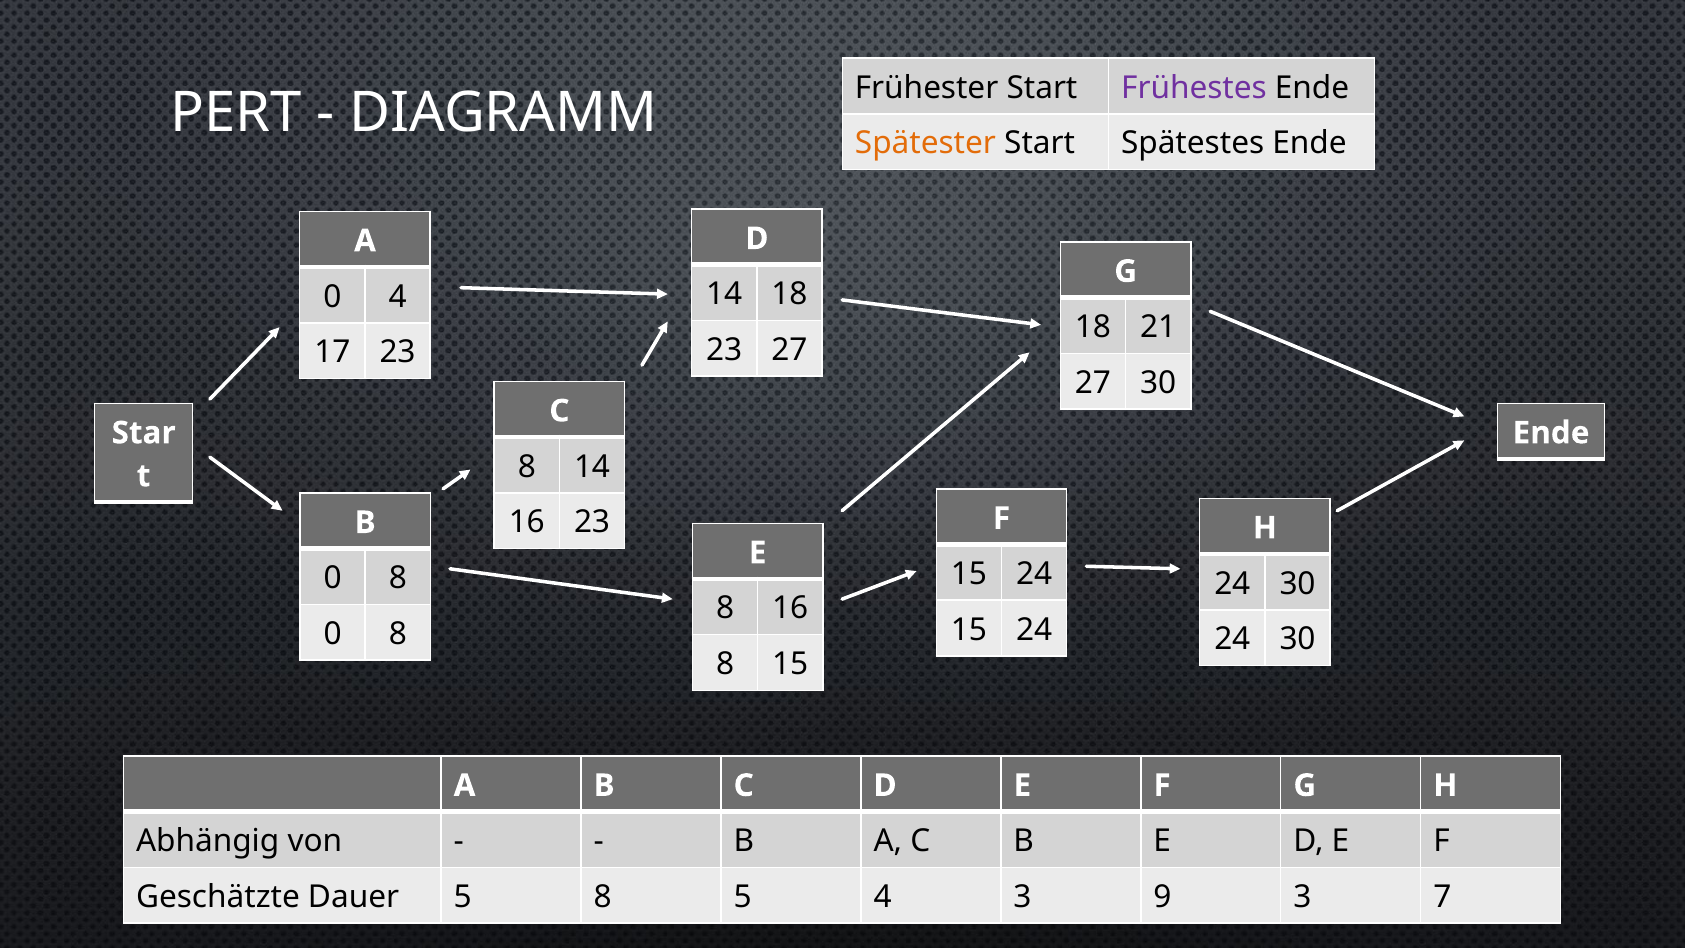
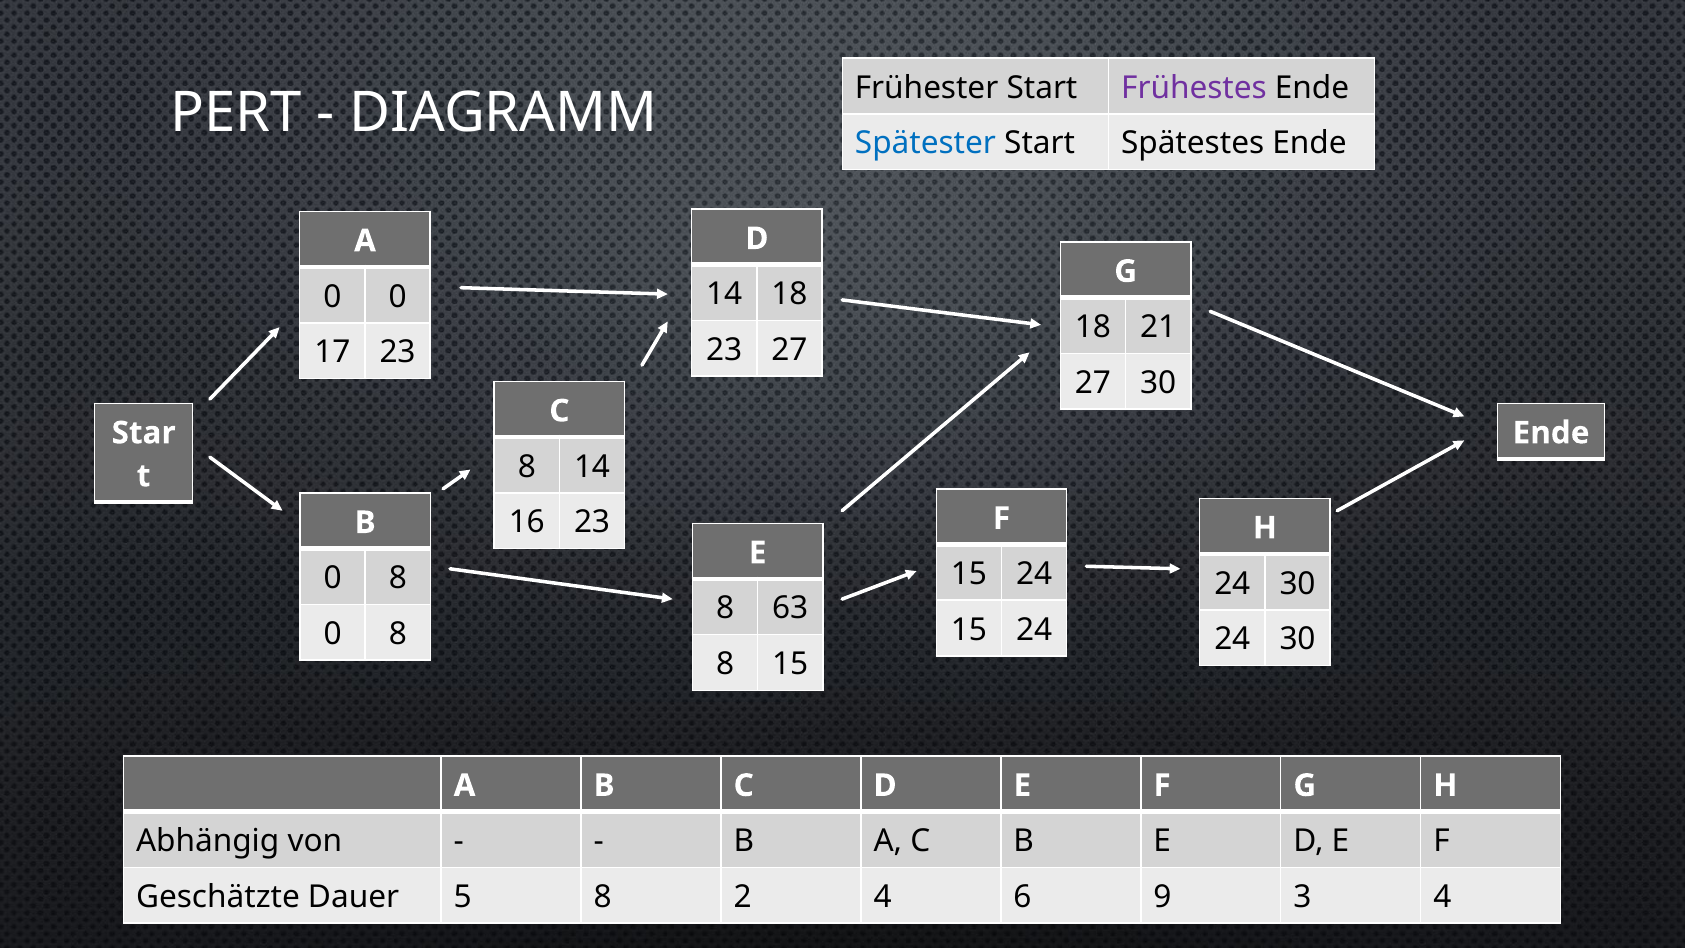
Spätester colour: orange -> blue (925, 143)
0 4: 4 -> 0 (398, 297)
8 16: 16 -> 63 (790, 608)
8 5: 5 -> 2 (743, 897)
4 3: 3 -> 6 (1023, 897)
3 7: 7 -> 4 (1442, 897)
